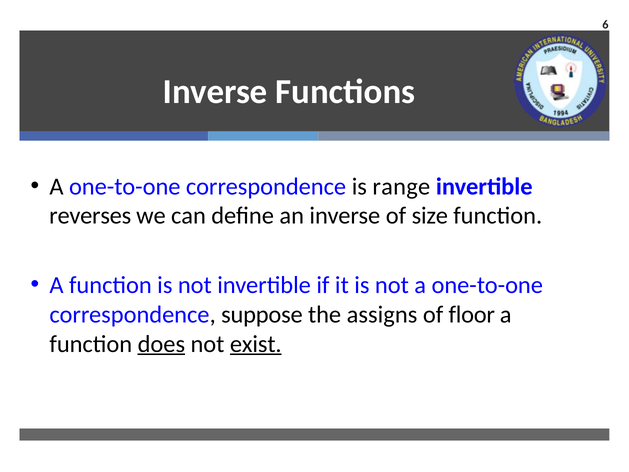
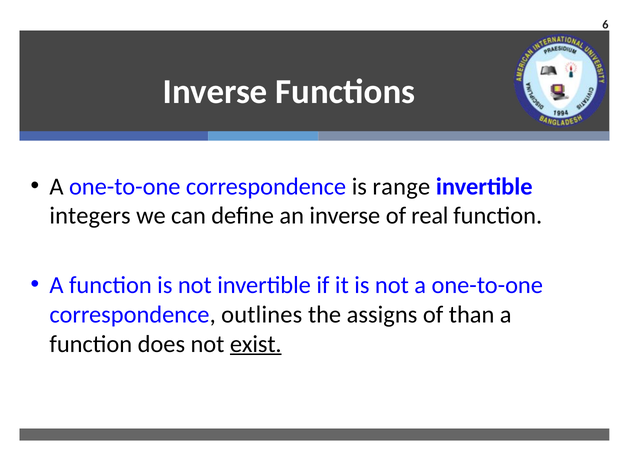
reverses: reverses -> integers (90, 216)
size: size -> real (430, 216)
suppose: suppose -> outlines (262, 314)
floor: floor -> than (472, 314)
does underline: present -> none (161, 344)
